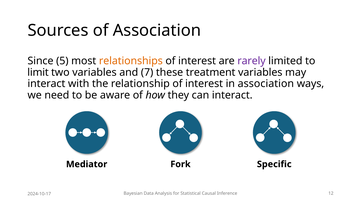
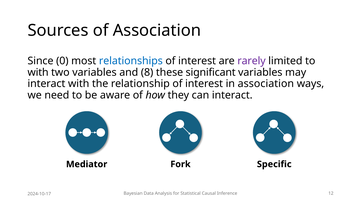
5: 5 -> 0 (62, 61)
relationships colour: orange -> blue (131, 61)
limit: limit -> with (38, 72)
7: 7 -> 8 (147, 72)
treatment: treatment -> significant (211, 72)
